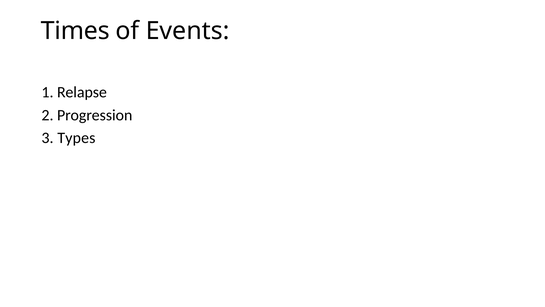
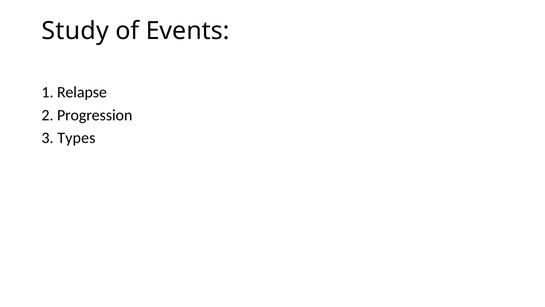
Times: Times -> Study (75, 31)
